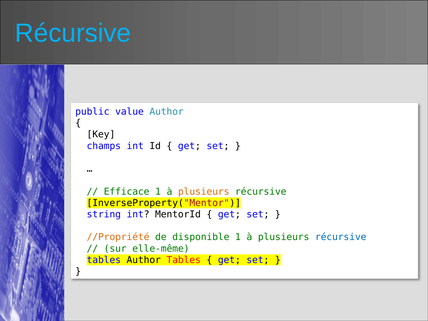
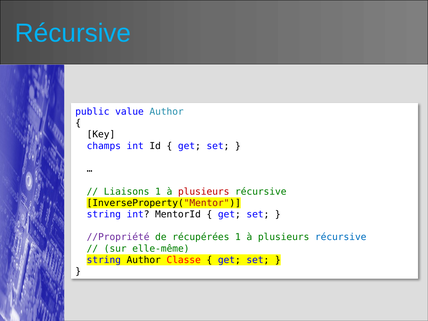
Efficace: Efficace -> Liaisons (127, 192)
plusieurs colour: orange -> red (204, 192)
//Propriété colour: orange -> purple (118, 237)
disponible: disponible -> récupérées (201, 237)
tables: tables -> string (104, 260)
Author Tables: Tables -> Classe (184, 260)
